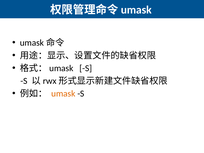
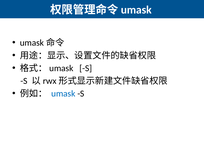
umask colour: orange -> blue (63, 94)
